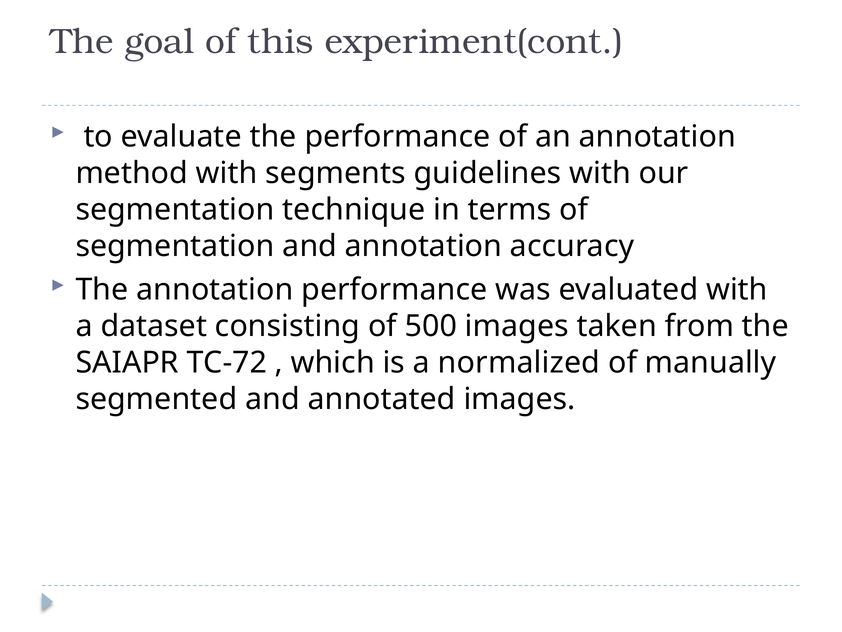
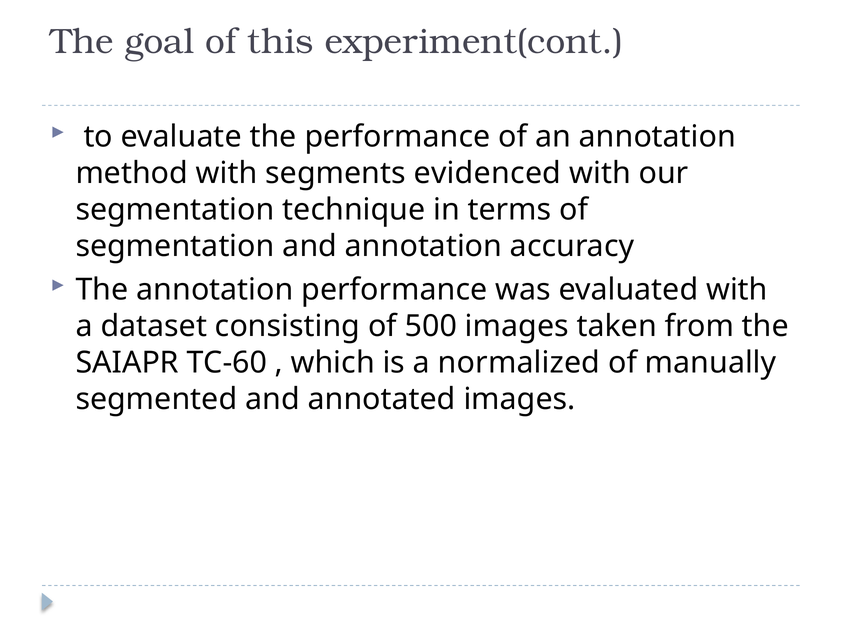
guidelines: guidelines -> evidenced (487, 173)
TC-72: TC-72 -> TC-60 (227, 363)
